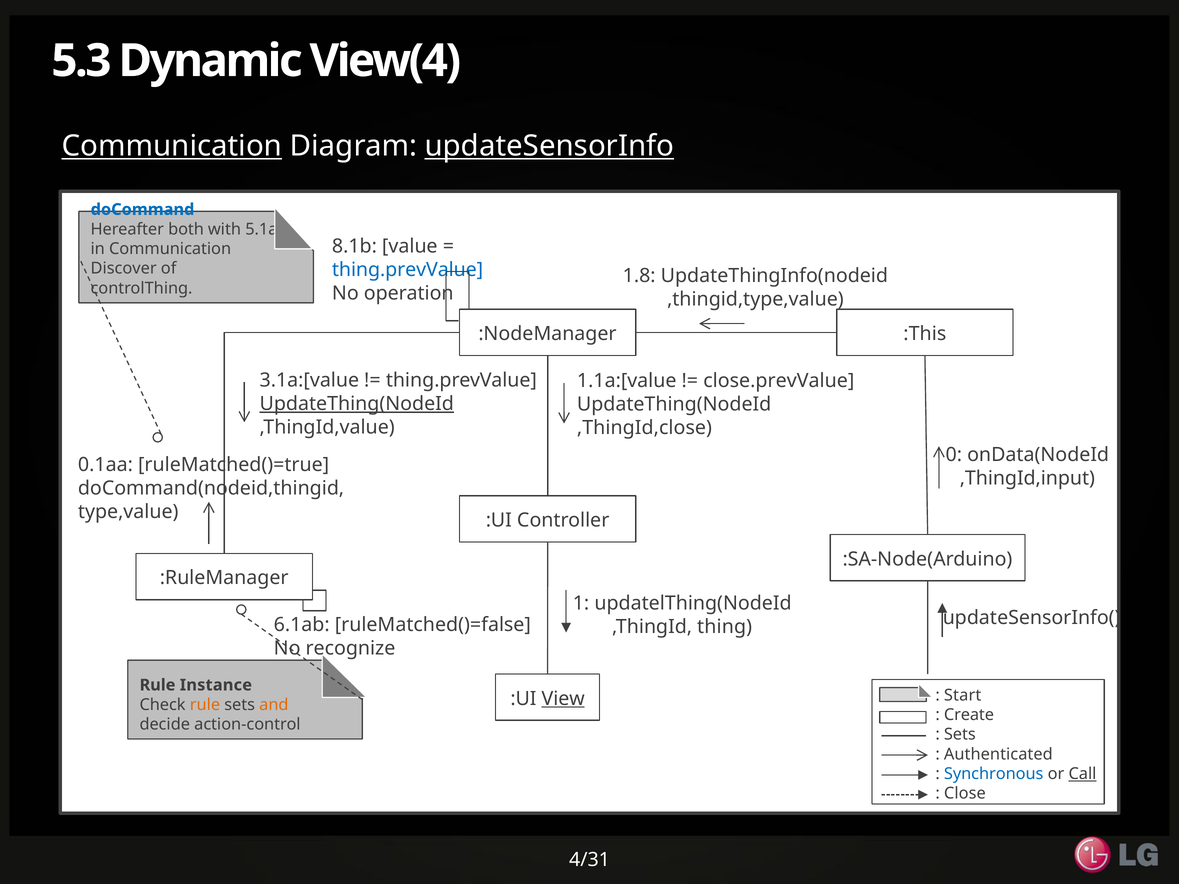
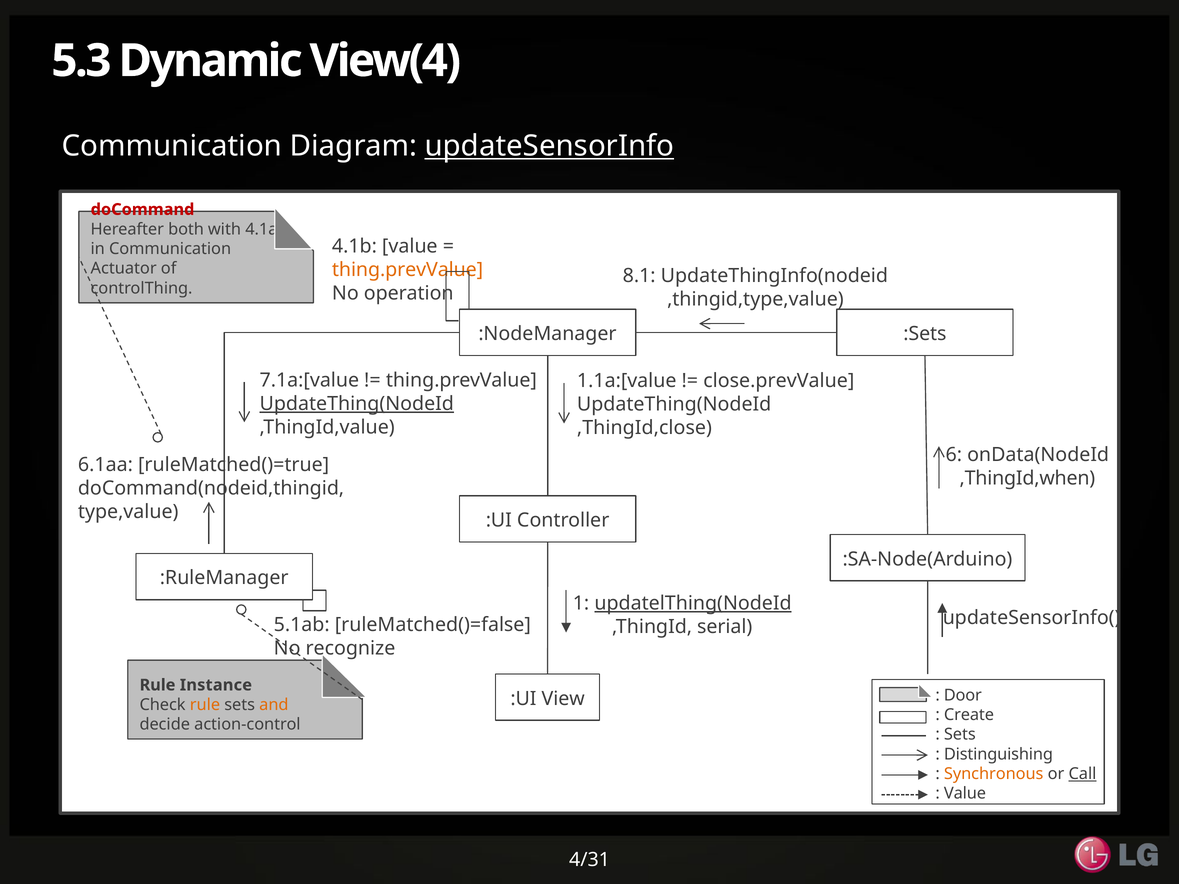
Communication underline: present -> none (172, 146)
doCommand colour: blue -> red (143, 210)
5.1a: 5.1a -> 4.1a (261, 229)
8.1b: 8.1b -> 4.1b (354, 246)
Discover: Discover -> Actuator (124, 269)
thing.prevValue colour: blue -> orange (408, 270)
1.8: 1.8 -> 8.1 (639, 276)
:This: :This -> :Sets (925, 334)
3.1a:[value: 3.1a:[value -> 7.1a:[value (309, 380)
0: 0 -> 6 (954, 455)
0.1aa: 0.1aa -> 6.1aa (105, 465)
,ThingId,input: ,ThingId,input -> ,ThingId,when (1027, 478)
updatelThing(NodeId underline: none -> present (693, 603)
6.1ab: 6.1ab -> 5.1ab (302, 625)
thing: thing -> serial (725, 627)
Start: Start -> Door (963, 695)
View underline: present -> none (563, 699)
Authenticated: Authenticated -> Distinguishing (998, 754)
Synchronous colour: blue -> orange (994, 774)
Close: Close -> Value (965, 794)
